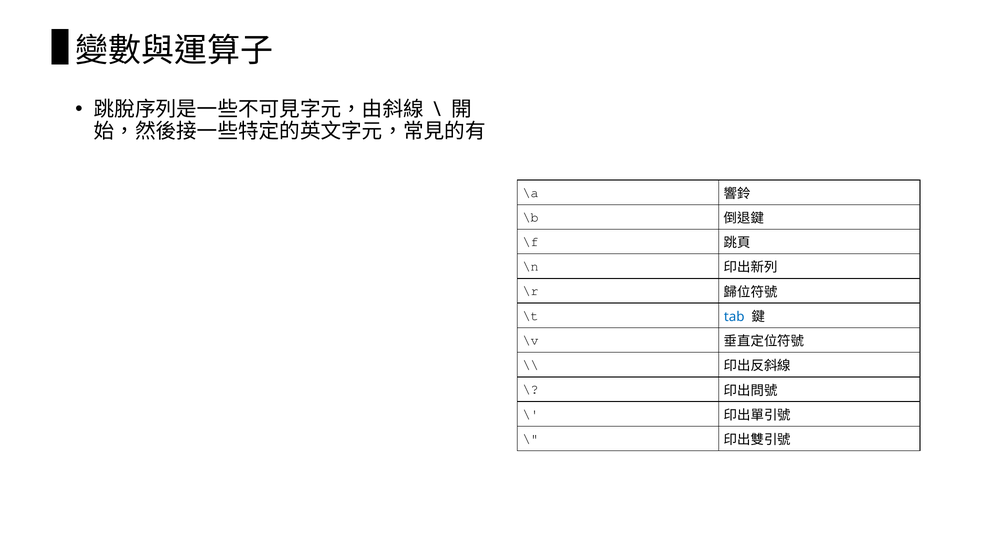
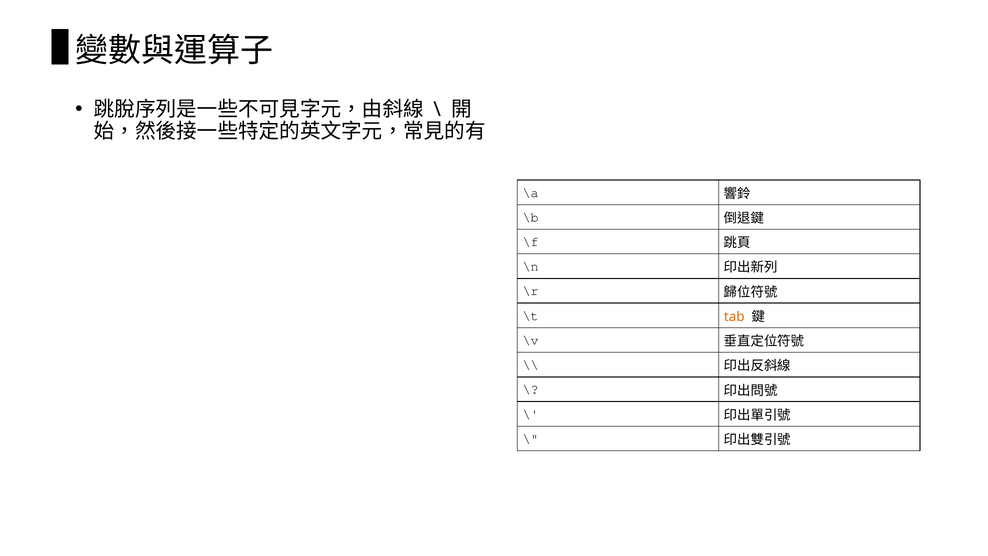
tab colour: blue -> orange (734, 317)
